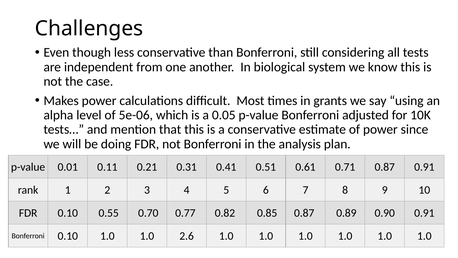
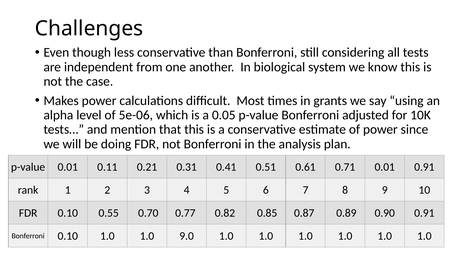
0.71 0.87: 0.87 -> 0.01 (385, 167)
2.6: 2.6 -> 9.0 (187, 236)
